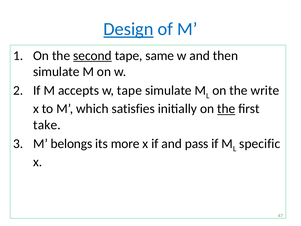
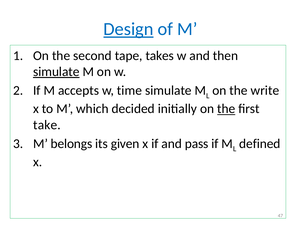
second underline: present -> none (92, 56)
same: same -> takes (160, 56)
simulate underline: none -> present (56, 72)
w tape: tape -> time (129, 90)
satisfies: satisfies -> decided (133, 109)
more: more -> given (125, 143)
specific: specific -> defined (260, 143)
